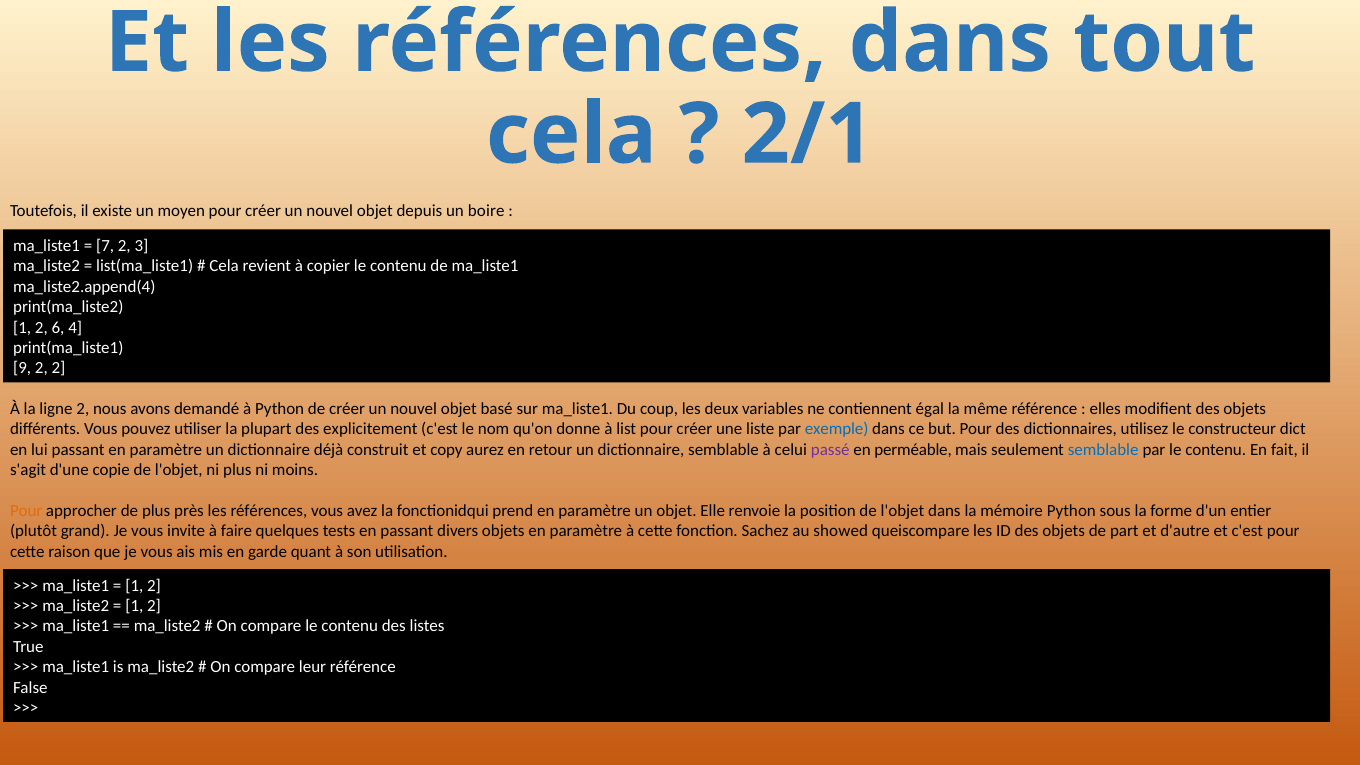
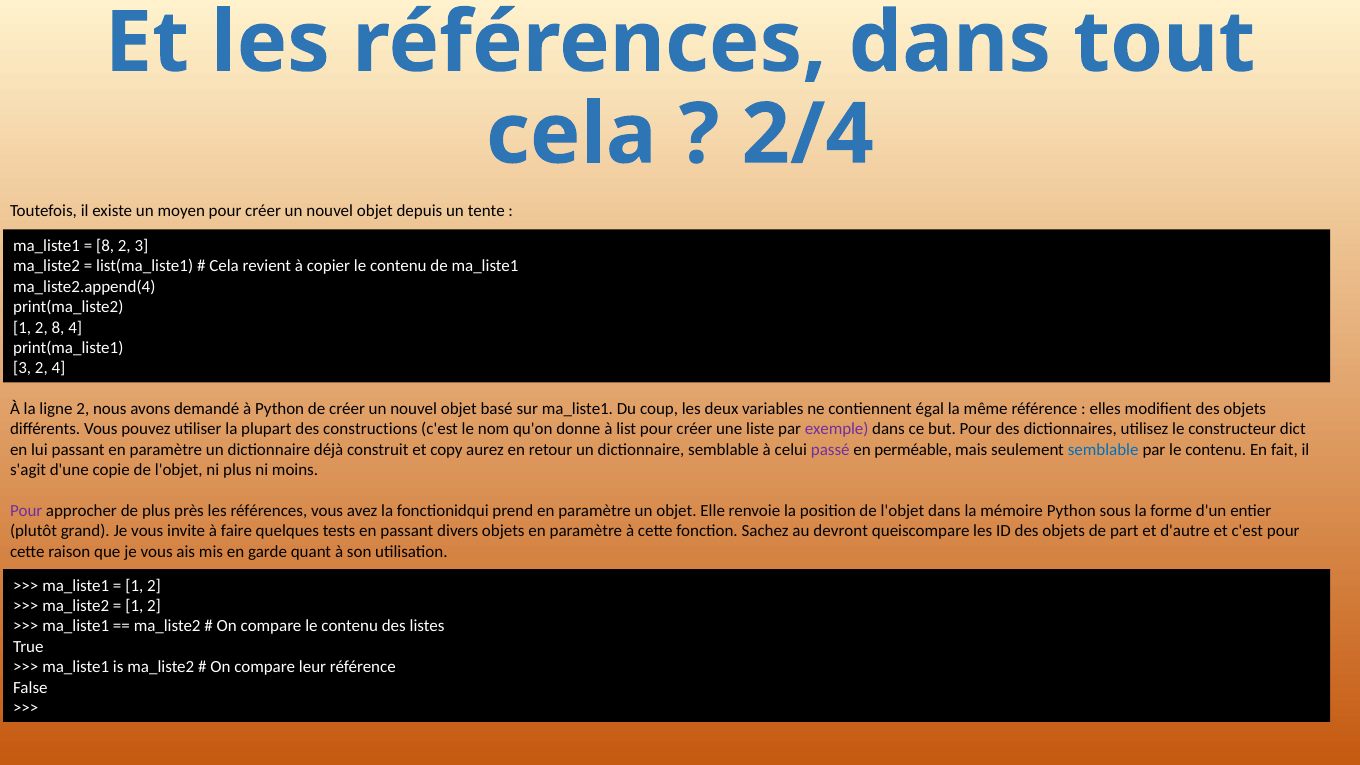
2/1: 2/1 -> 2/4 (808, 135)
boire: boire -> tente (486, 211)
7: 7 -> 8 (105, 246)
2 6: 6 -> 8 (58, 327)
9: 9 -> 3 (22, 368)
2 2: 2 -> 4 (59, 368)
explicitement: explicitement -> constructions (370, 429)
exemple colour: blue -> purple (837, 429)
Pour colour: orange -> purple (26, 511)
showed: showed -> devront (841, 531)
